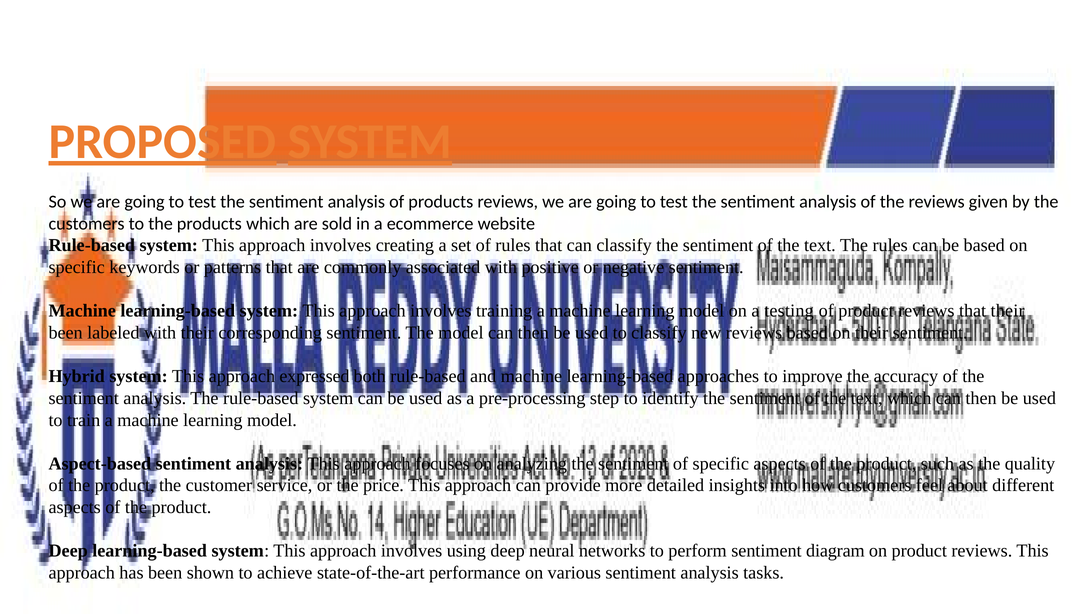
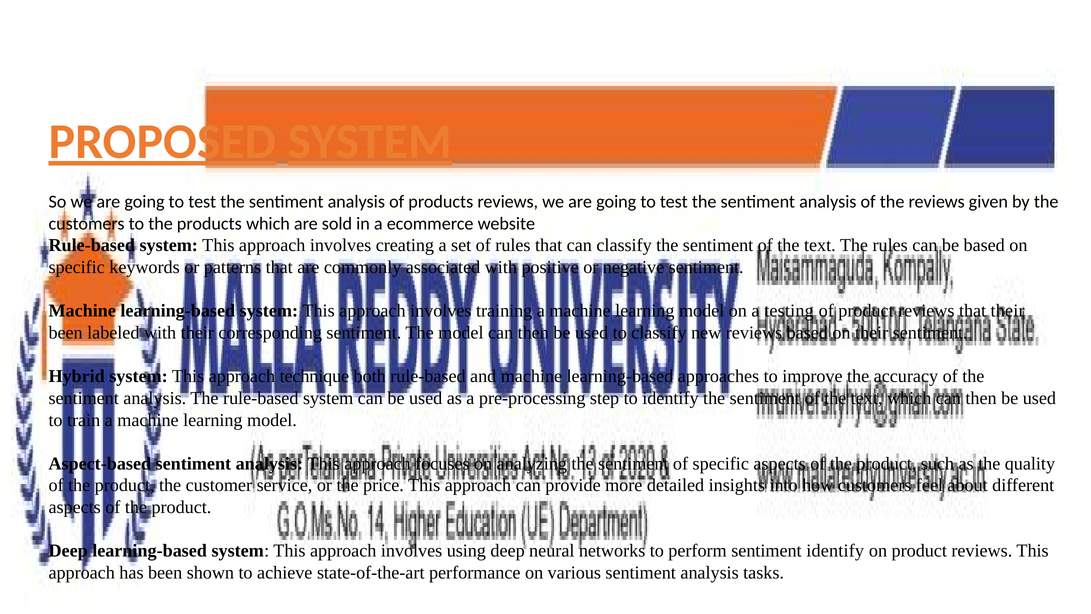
expressed: expressed -> technique (314, 376)
sentiment diagram: diagram -> identify (835, 551)
